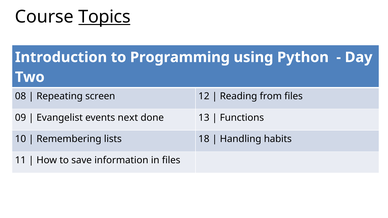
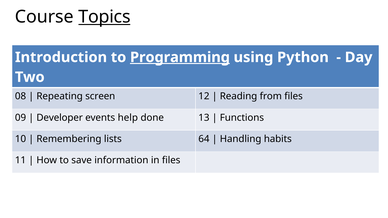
Programming underline: none -> present (180, 57)
Evangelist: Evangelist -> Developer (60, 118)
next: next -> help (128, 118)
18: 18 -> 64 (204, 139)
